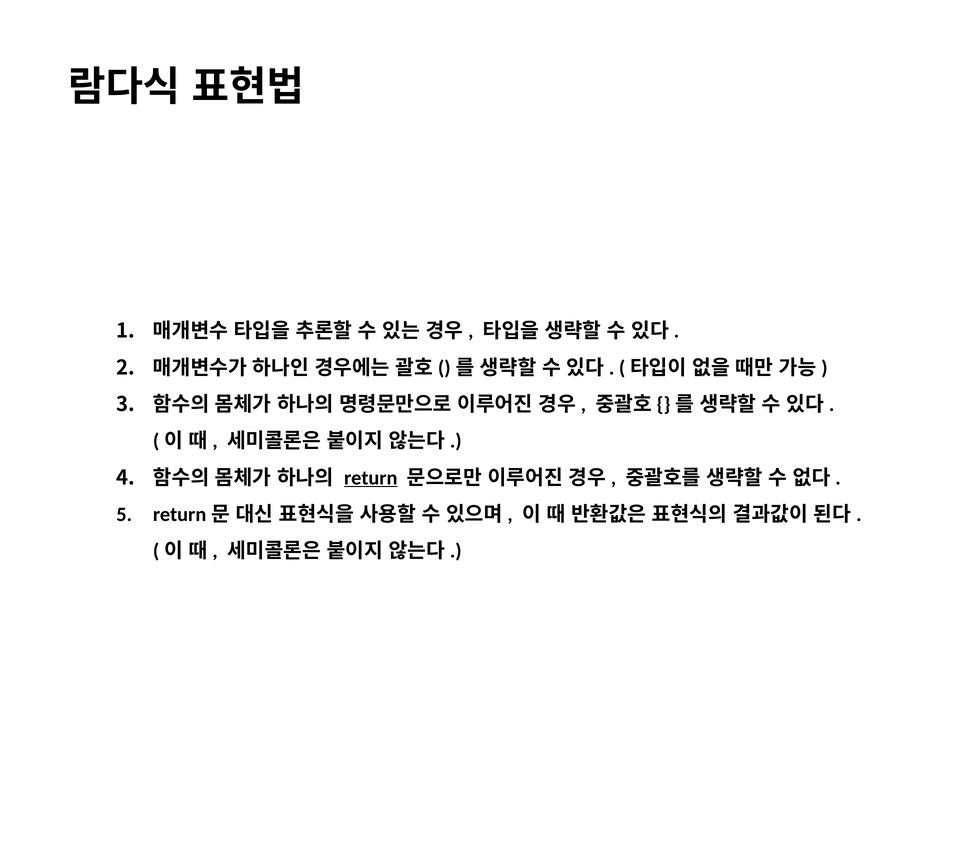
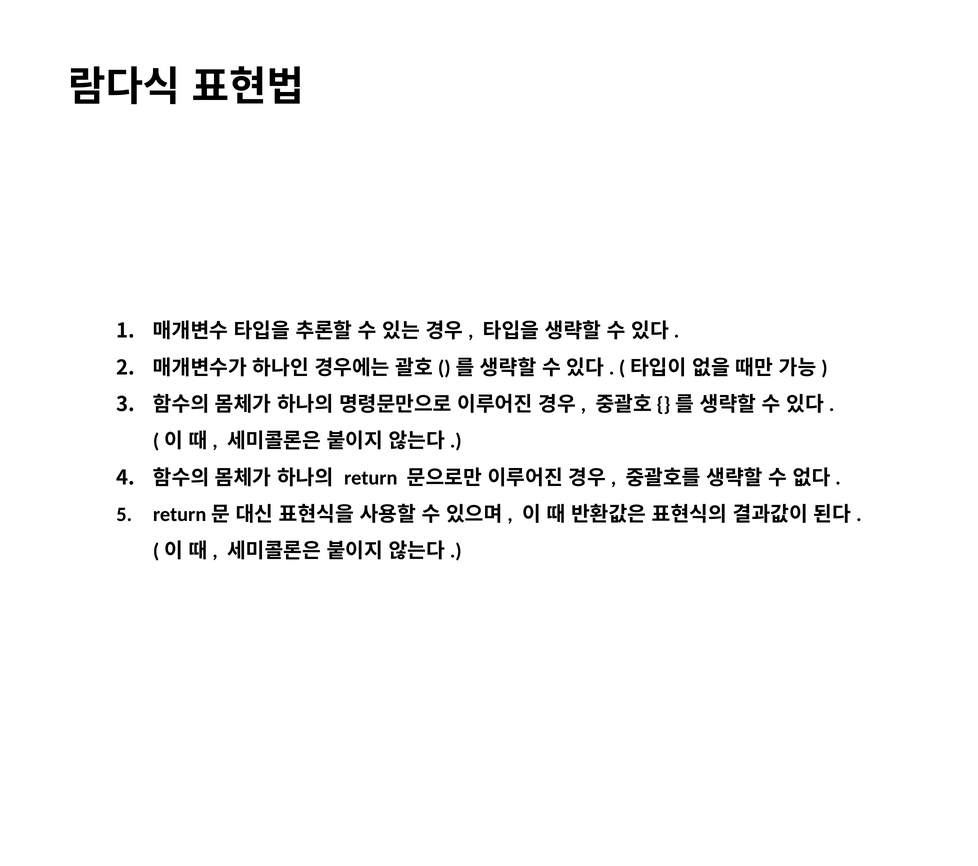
return underline: present -> none (371, 478)
